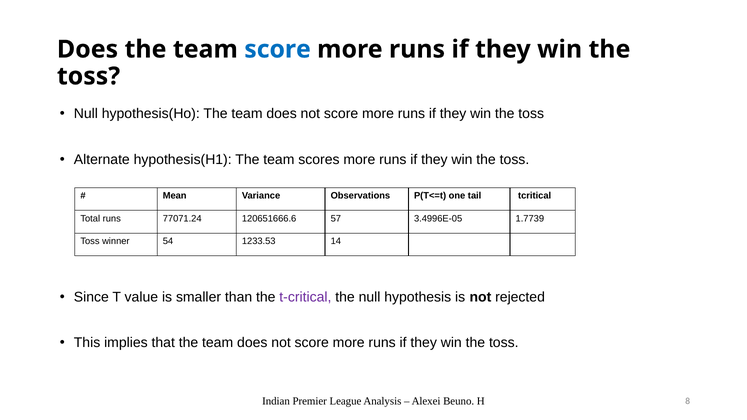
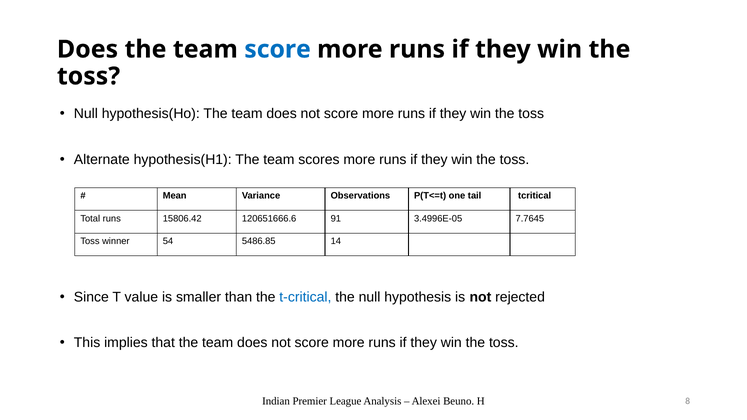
77071.24: 77071.24 -> 15806.42 (182, 219)
57: 57 -> 91 (336, 219)
1.7739: 1.7739 -> 7.7645 (530, 219)
1233.53: 1233.53 -> 5486.85 (259, 241)
t-critical colour: purple -> blue (305, 297)
